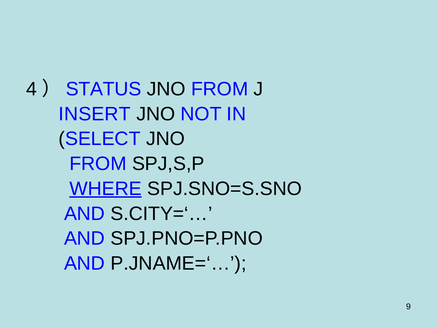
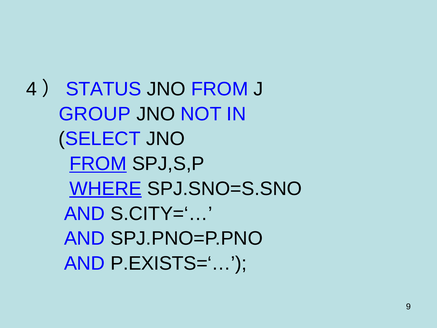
INSERT: INSERT -> GROUP (95, 114)
FROM underline: none -> present (98, 164)
P.JNAME=‘…: P.JNAME=‘… -> P.EXISTS=‘… (179, 263)
